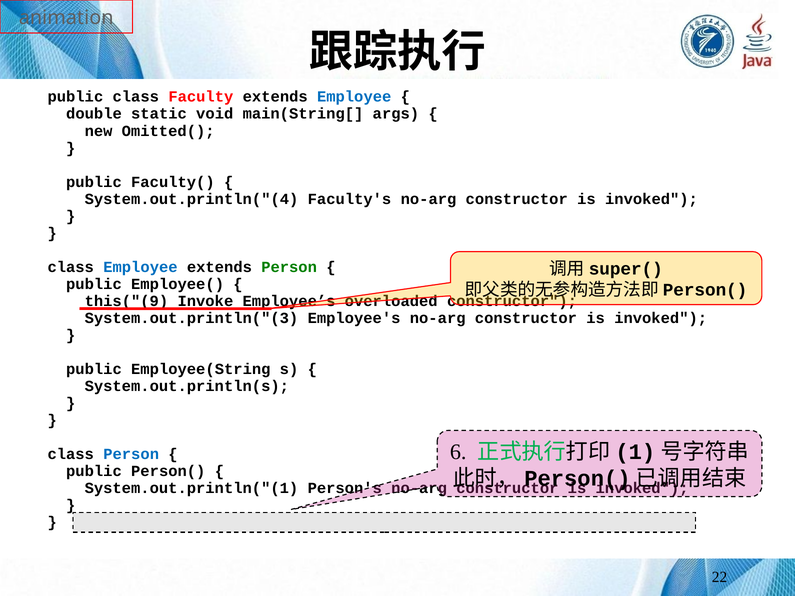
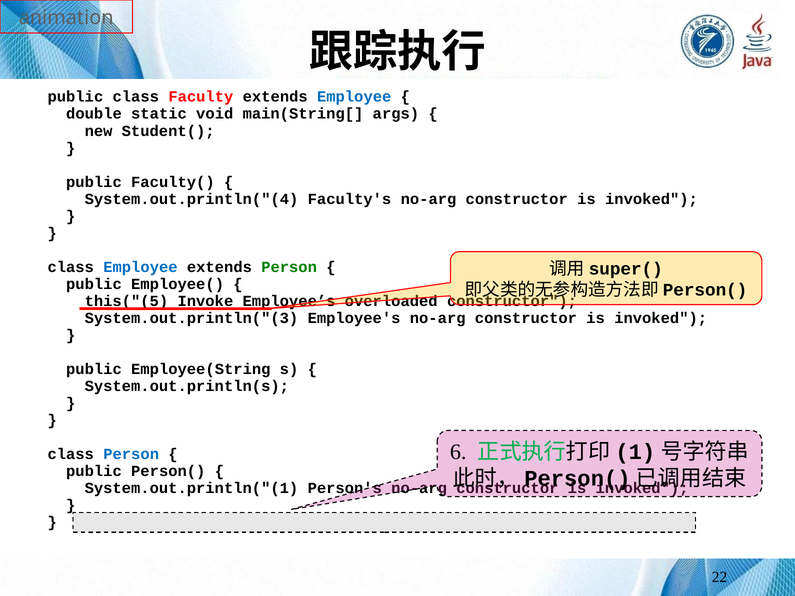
Omitted(: Omitted( -> Student( (168, 131)
this("(9: this("(9 -> this("(5 (126, 301)
